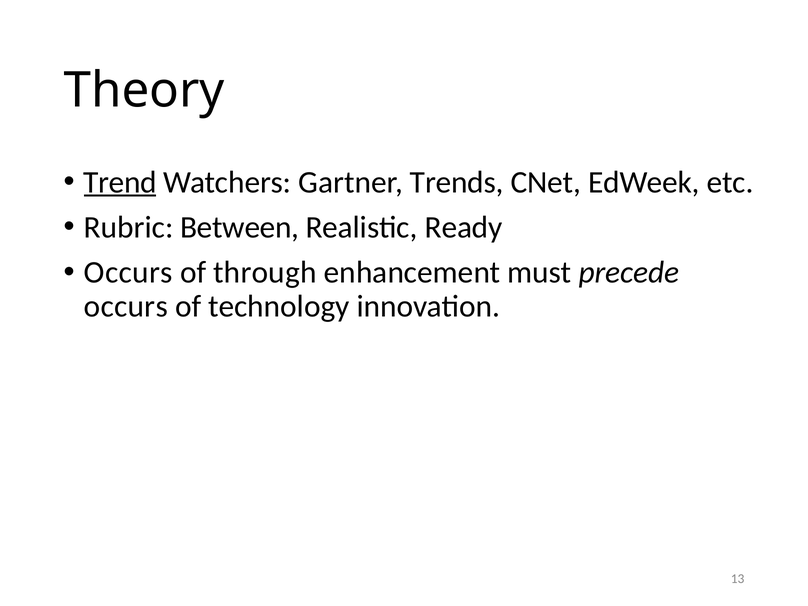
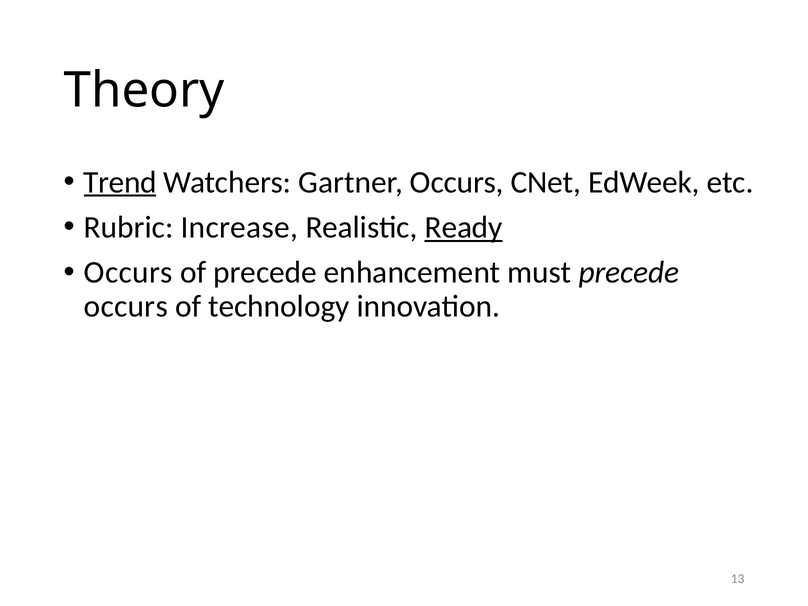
Gartner Trends: Trends -> Occurs (457, 182)
Between: Between -> Increase (239, 227)
Ready underline: none -> present (464, 227)
of through: through -> precede (265, 272)
